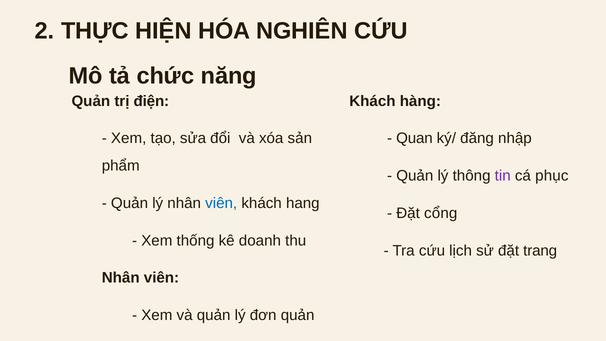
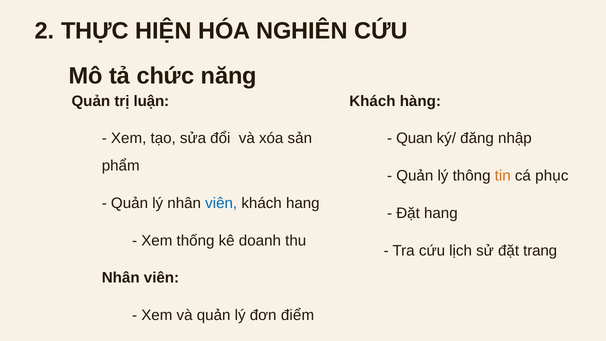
điện: điện -> luận (151, 101)
tin colour: purple -> orange (503, 176)
Đặt cổng: cổng -> hang (441, 213)
đơn quản: quản -> điểm (298, 315)
